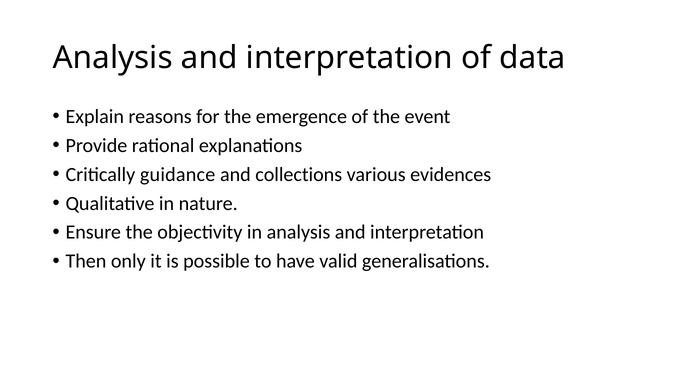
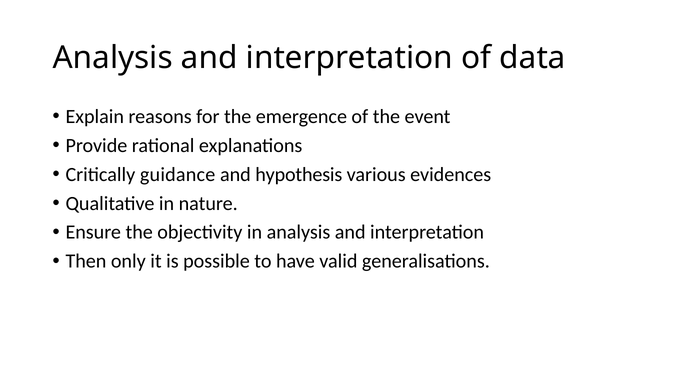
collections: collections -> hypothesis (299, 175)
